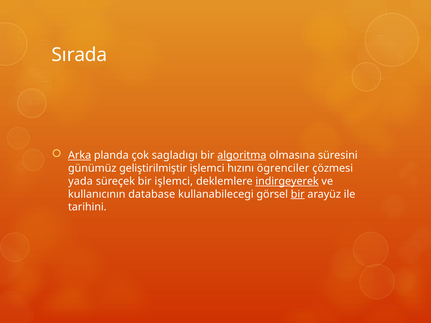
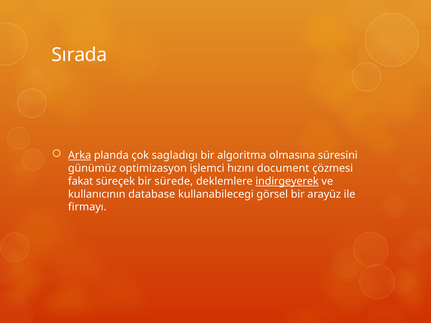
algoritma underline: present -> none (242, 156)
geliştirilmiştir: geliştirilmiştir -> optimizasyon (153, 168)
ögrenciler: ögrenciler -> document (283, 168)
yada: yada -> fakat (81, 181)
bir işlemci: işlemci -> sürede (174, 181)
bir underline: present -> none (298, 194)
tarihini: tarihini -> firmayı (87, 207)
